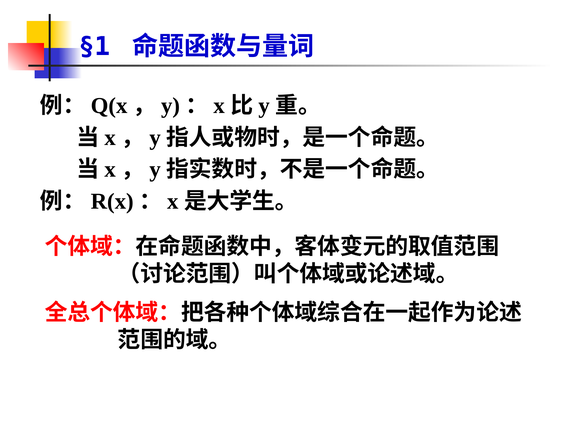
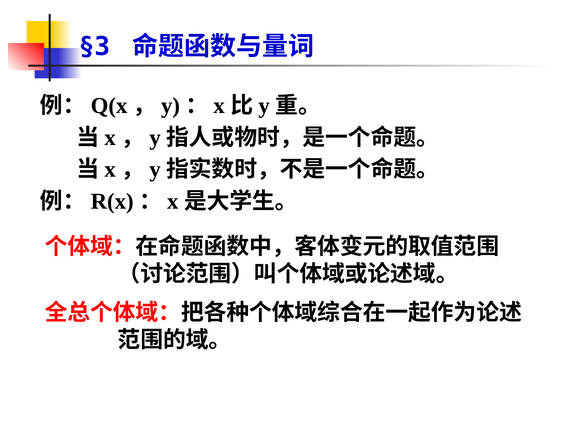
§1: §1 -> §3 (95, 47)
